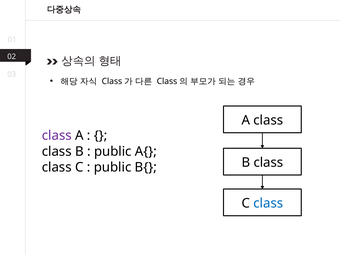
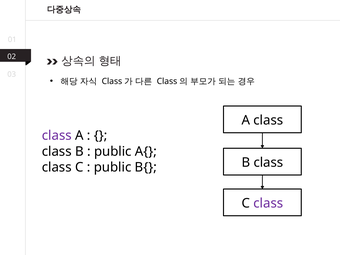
class colour: blue -> purple (268, 203)
